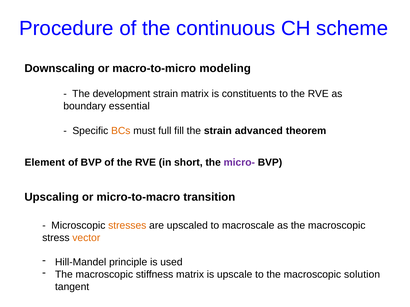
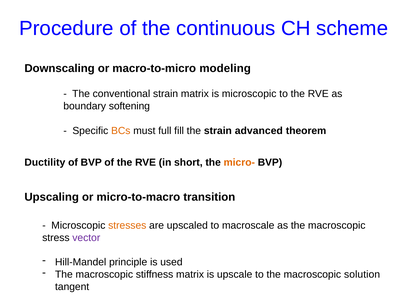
development: development -> conventional (121, 94)
is constituents: constituents -> microscopic (249, 94)
essential: essential -> softening (129, 106)
Element: Element -> Ductility (45, 163)
micro- colour: purple -> orange (239, 163)
vector colour: orange -> purple (86, 238)
